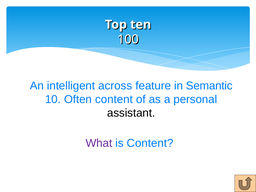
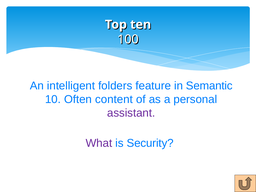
across: across -> folders (115, 86)
assistant colour: black -> purple (131, 113)
is Content: Content -> Security (150, 143)
